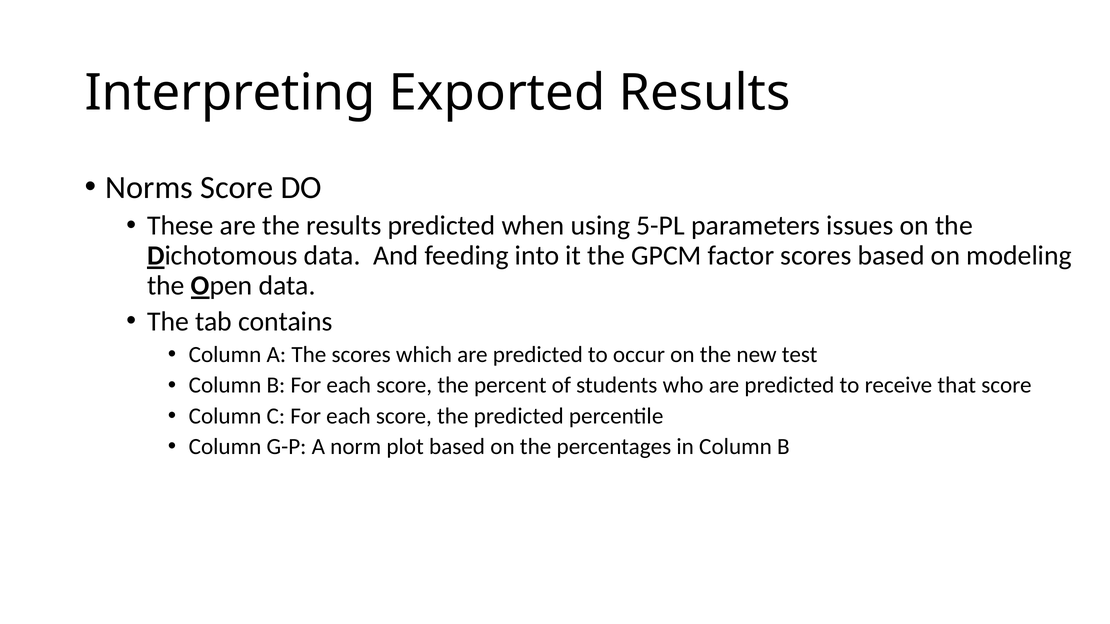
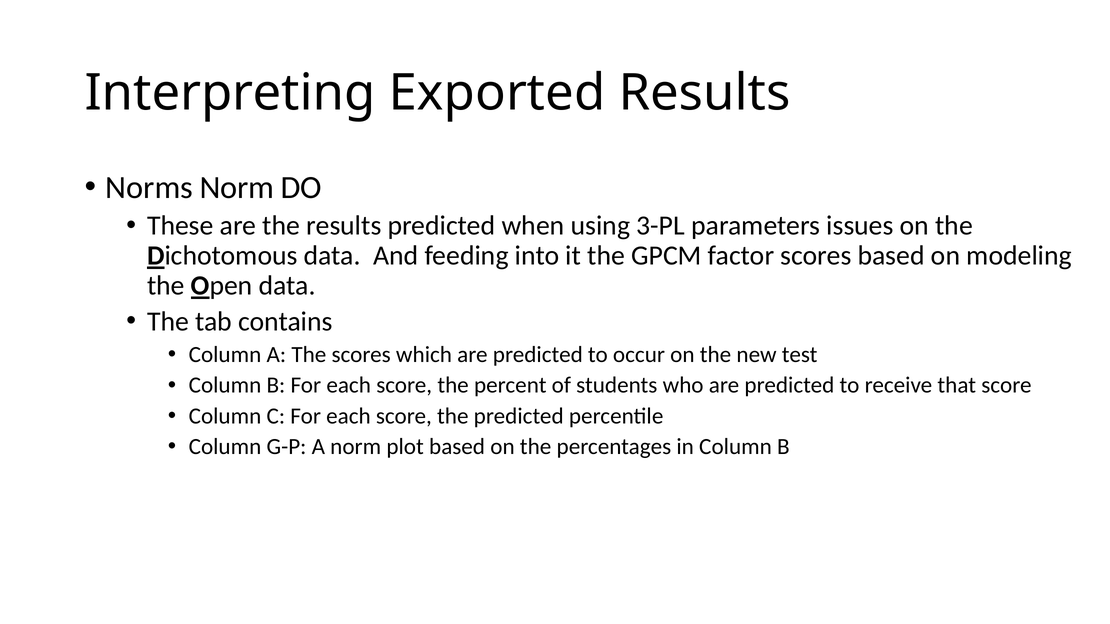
Norms Score: Score -> Norm (237, 188)
5-PL: 5-PL -> 3-PL (661, 226)
